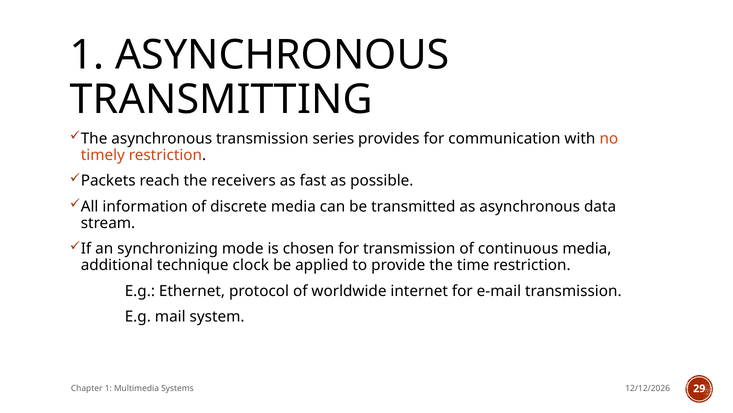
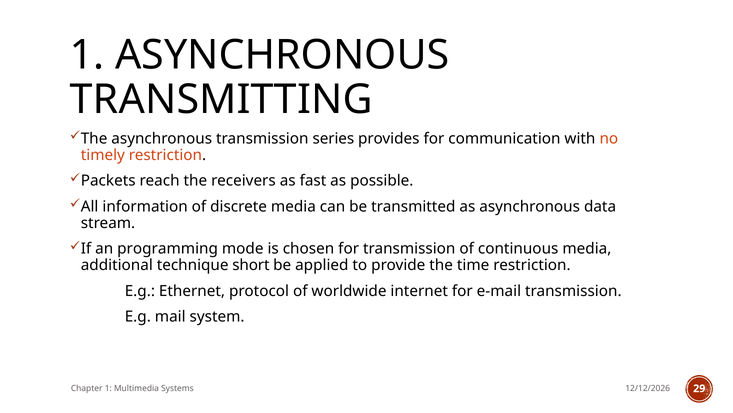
synchronizing: synchronizing -> programming (168, 248)
clock: clock -> short (251, 265)
